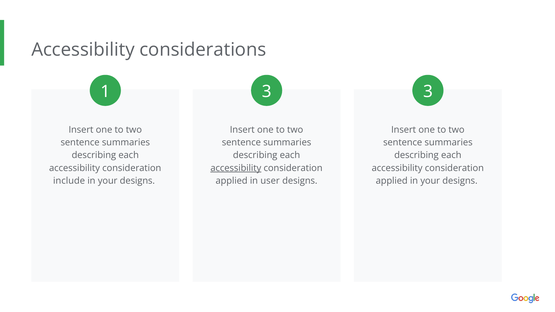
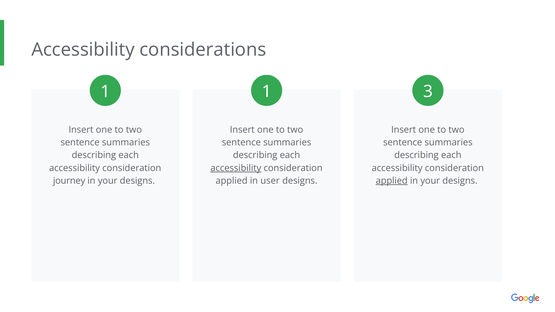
1 3: 3 -> 1 (267, 92)
include: include -> journey (69, 181)
applied underline: none -> present (392, 181)
